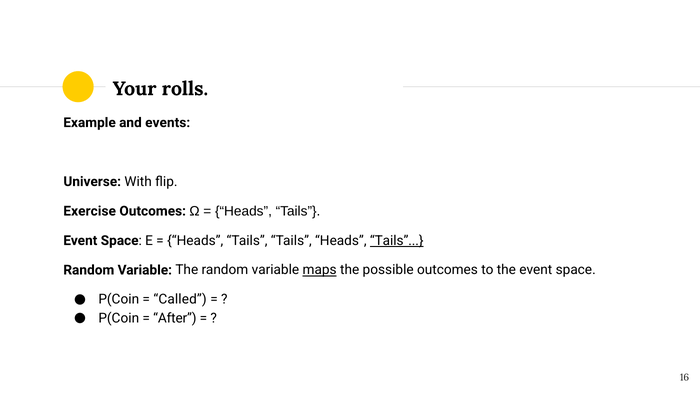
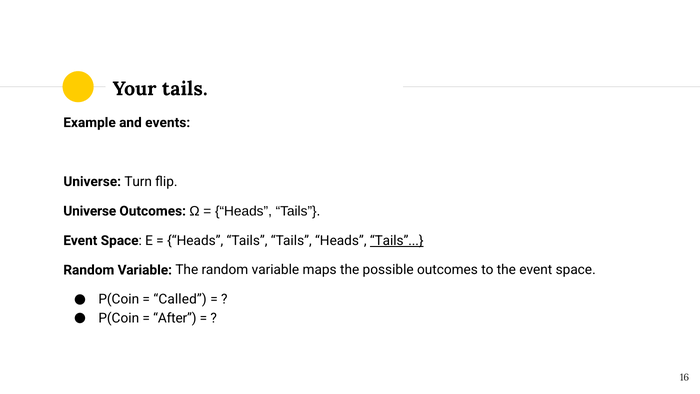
Your rolls: rolls -> tails (185, 89)
With: With -> Turn (138, 181)
Exercise: Exercise -> Universe (90, 211)
maps underline: present -> none (320, 270)
